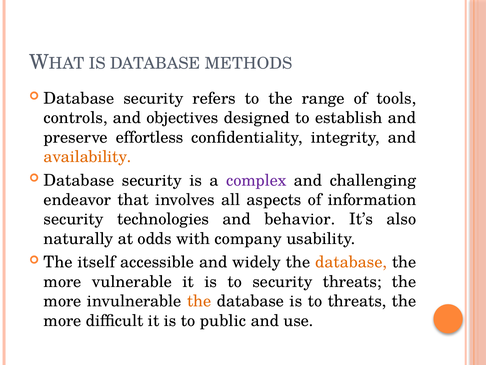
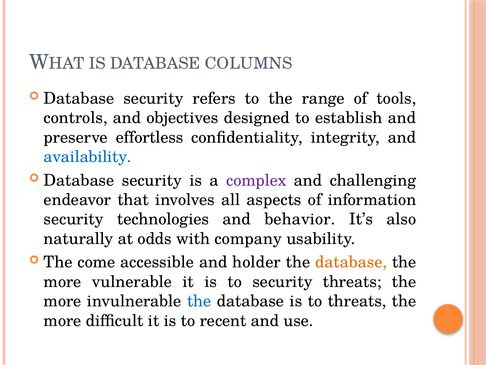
METHODS: METHODS -> COLUMNS (249, 64)
availability colour: orange -> blue (88, 157)
itself: itself -> come (96, 262)
widely: widely -> holder (257, 262)
the colour: orange -> blue (199, 301)
public: public -> recent (223, 320)
